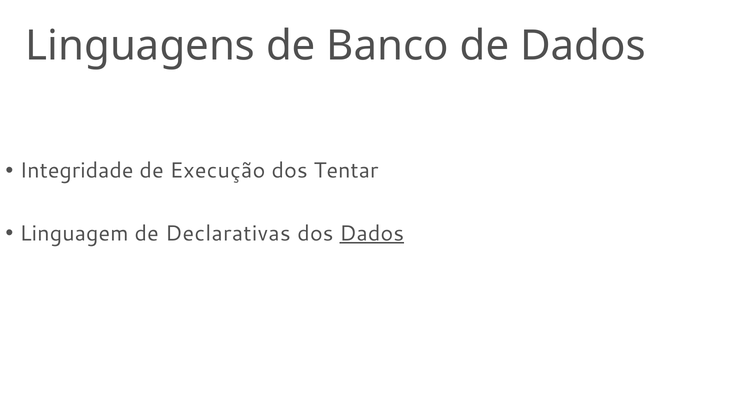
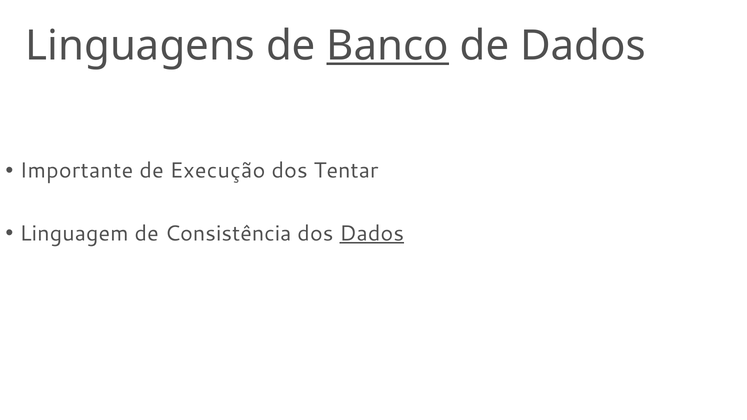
Banco underline: none -> present (388, 46)
Integridade: Integridade -> Importante (76, 171)
Declarativas: Declarativas -> Consistência (228, 233)
